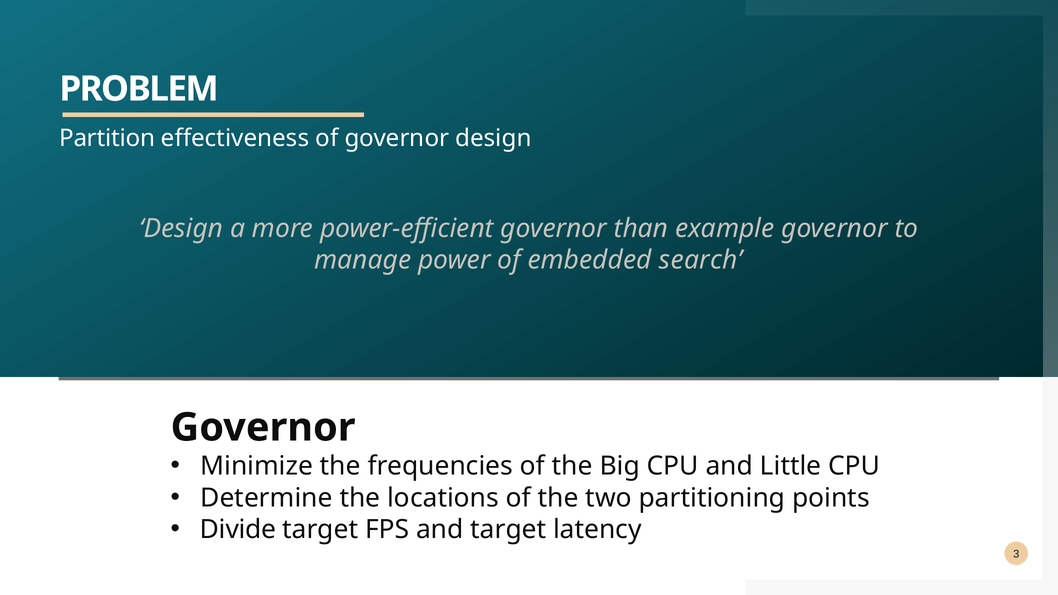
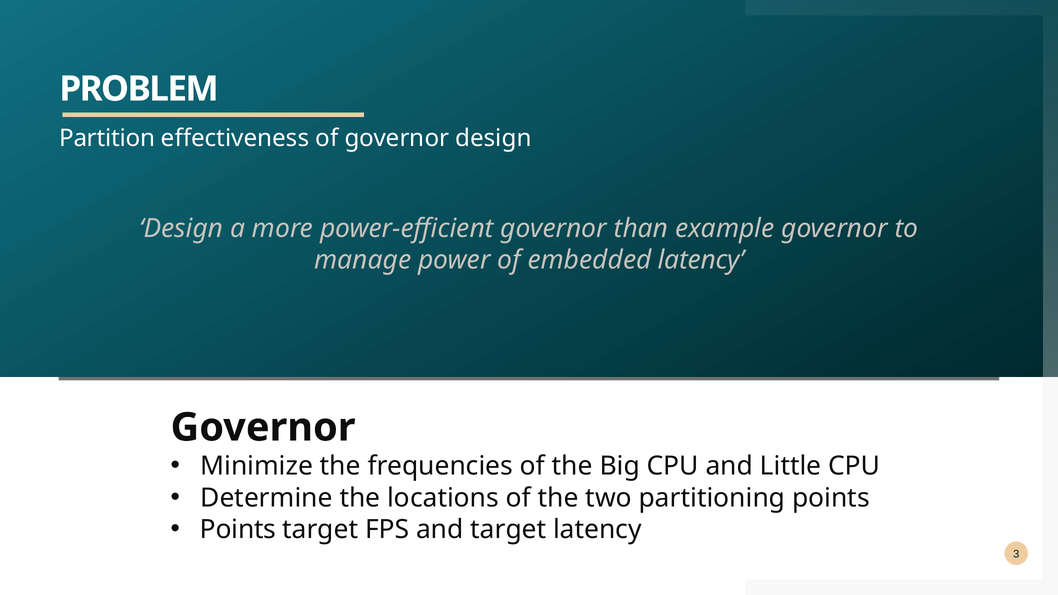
embedded search: search -> latency (701, 260)
Divide: Divide -> Points (238, 530)
